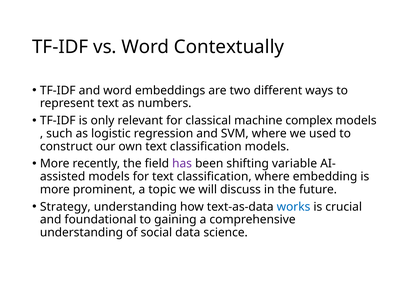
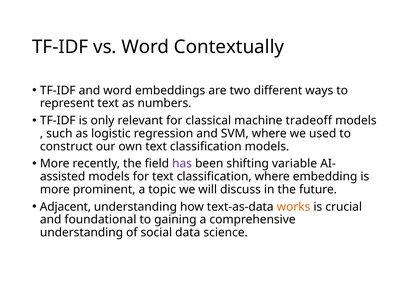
complex: complex -> tradeoff (309, 120)
Strategy: Strategy -> Adjacent (65, 206)
works colour: blue -> orange (294, 206)
